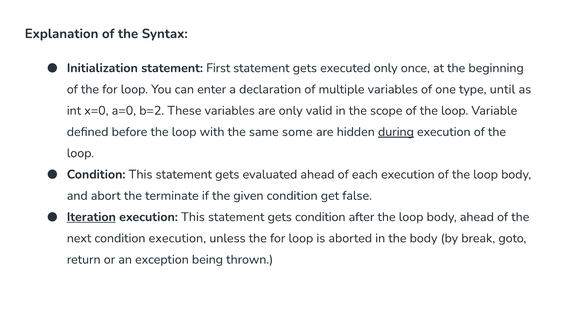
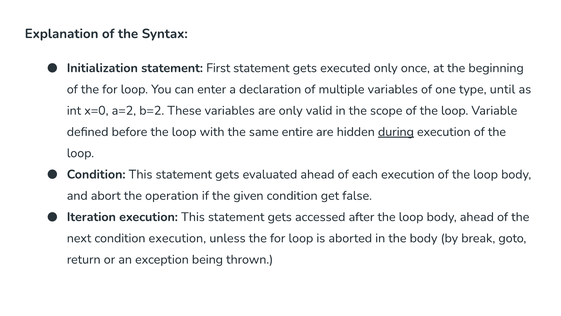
a=0: a=0 -> a=2 (124, 110)
some: some -> entire (297, 132)
terminate: terminate -> operation (172, 195)
Iteration underline: present -> none (91, 217)
gets condition: condition -> accessed (320, 217)
